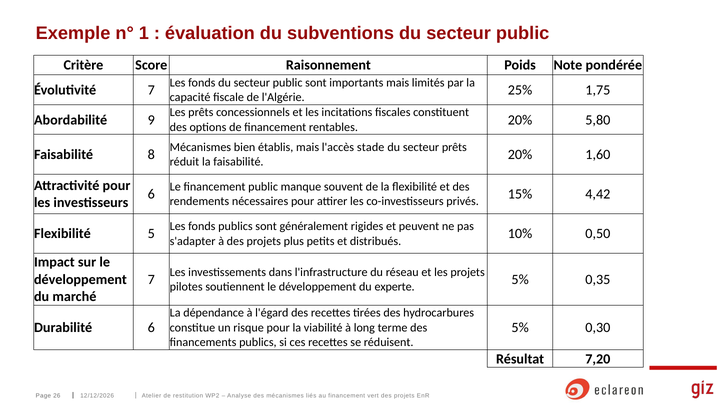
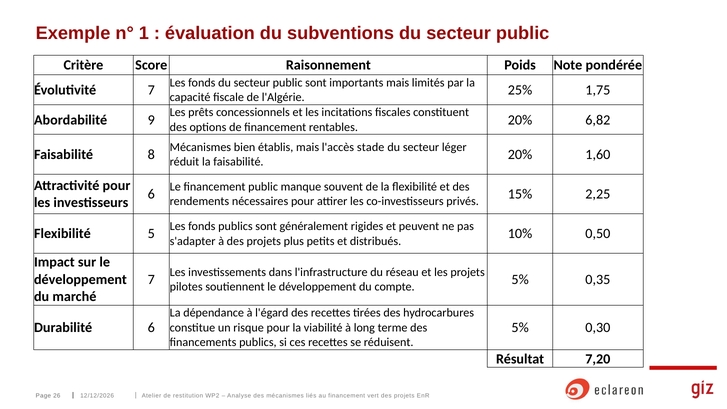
5,80: 5,80 -> 6,82 (598, 120)
secteur prêts: prêts -> léger (454, 147)
4,42: 4,42 -> 2,25 (598, 194)
experte: experte -> compte (395, 287)
